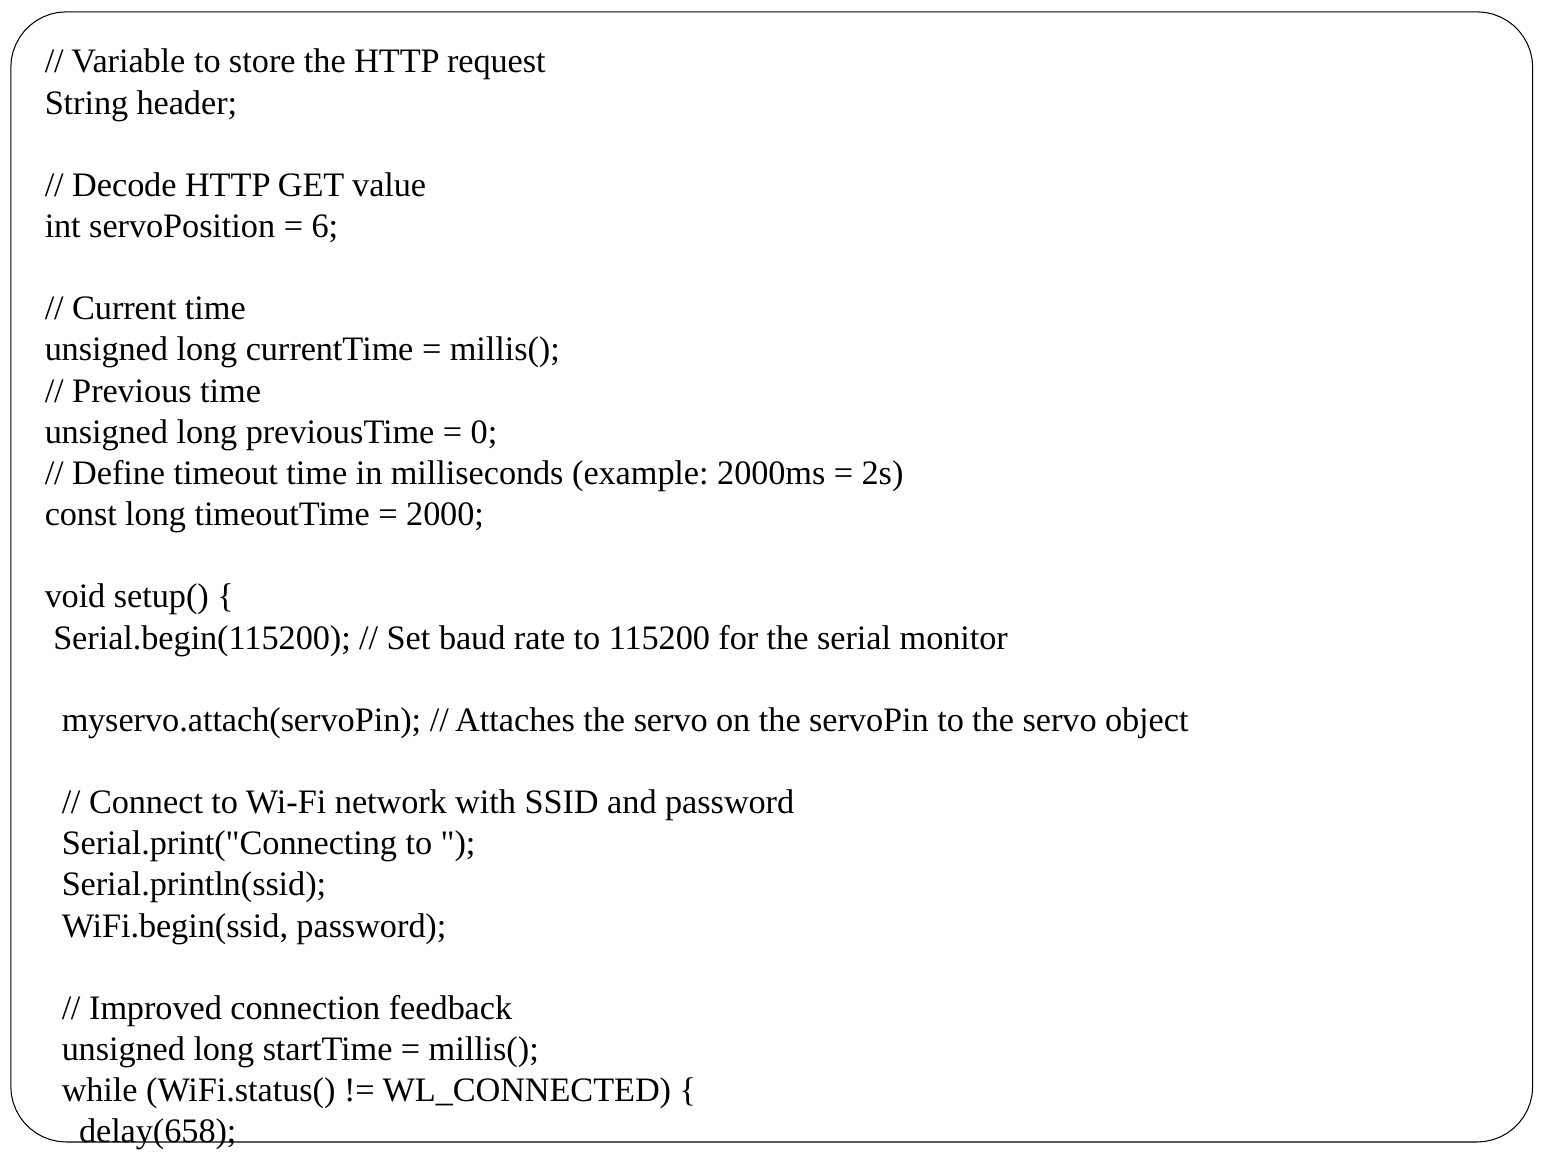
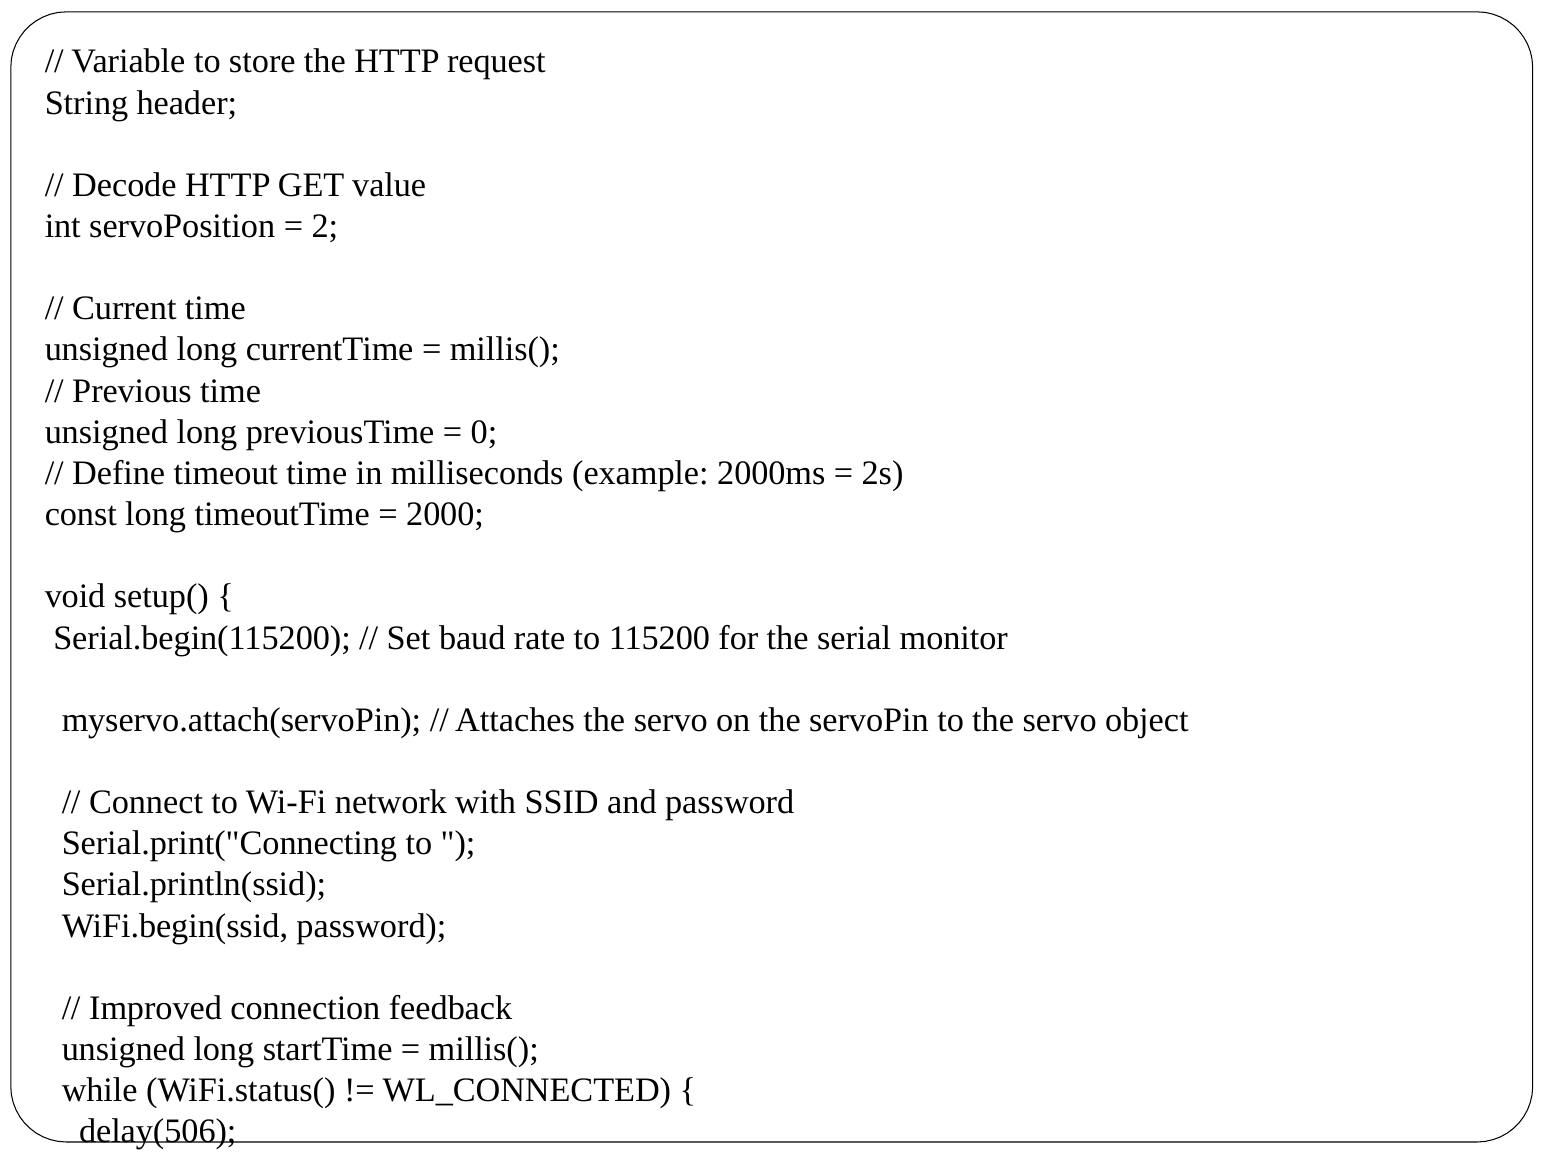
6: 6 -> 2 (325, 226)
delay(658: delay(658 -> delay(506 (158, 1132)
